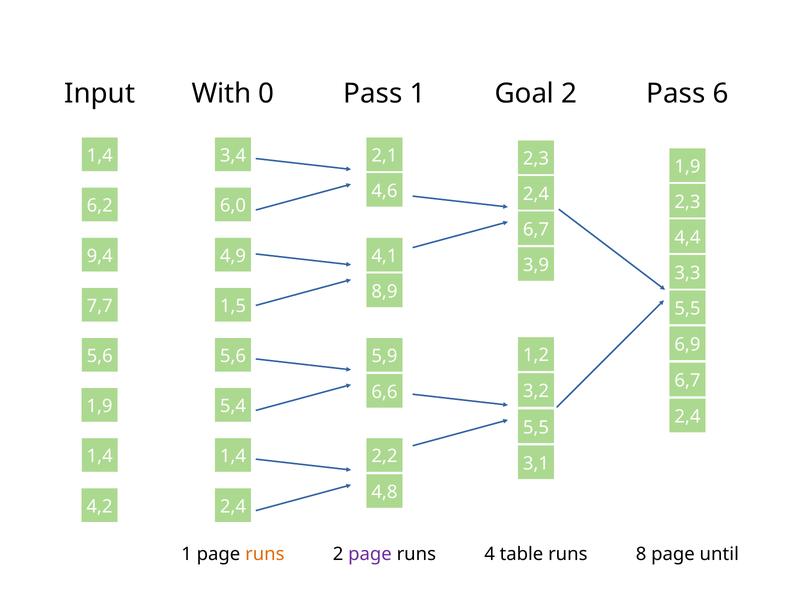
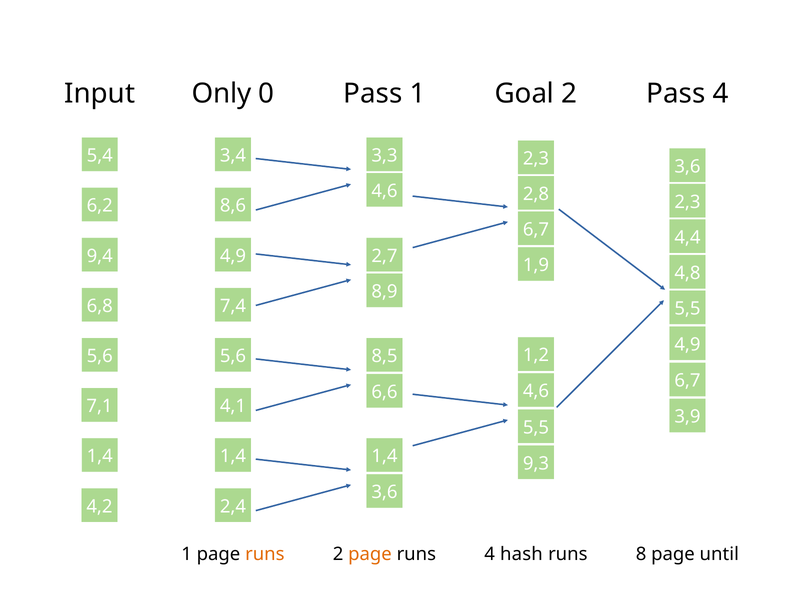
With: With -> Only (222, 94)
Pass 6: 6 -> 4 (721, 94)
1,4: 1,4 -> 5,4 (100, 156)
2,1: 2,1 -> 3,3 (384, 156)
1,9: 1,9 -> 3,6 (687, 167)
2,4: 2,4 -> 2,8 (536, 194)
6,0: 6,0 -> 8,6 (233, 206)
4,1: 4,1 -> 2,7 (384, 256)
3,9: 3,9 -> 1,9 (536, 266)
3,3: 3,3 -> 4,8 (687, 273)
7,7: 7,7 -> 6,8 (100, 306)
1,5: 1,5 -> 7,4 (233, 306)
6,9: 6,9 -> 4,9 (687, 345)
5,9: 5,9 -> 8,5 (384, 356)
3,2: 3,2 -> 4,6 (536, 392)
1,9: 1,9 -> 7,1 (99, 407)
5,4: 5,4 -> 4,1 (233, 407)
2,4: 2,4 -> 3,9 (687, 417)
1,4 1,4 2,2: 2,2 -> 1,4 (384, 457)
3,1: 3,1 -> 9,3 (536, 464)
4,8: 4,8 -> 3,6 (384, 493)
page colour: purple -> orange (370, 554)
table: table -> hash (521, 555)
